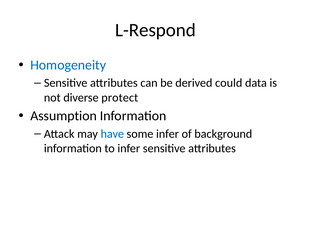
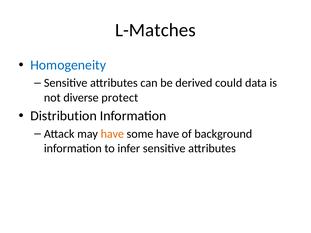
L-Respond: L-Respond -> L-Matches (155, 30)
Assumption: Assumption -> Distribution (64, 116)
have colour: blue -> orange (112, 134)
some infer: infer -> have (168, 134)
